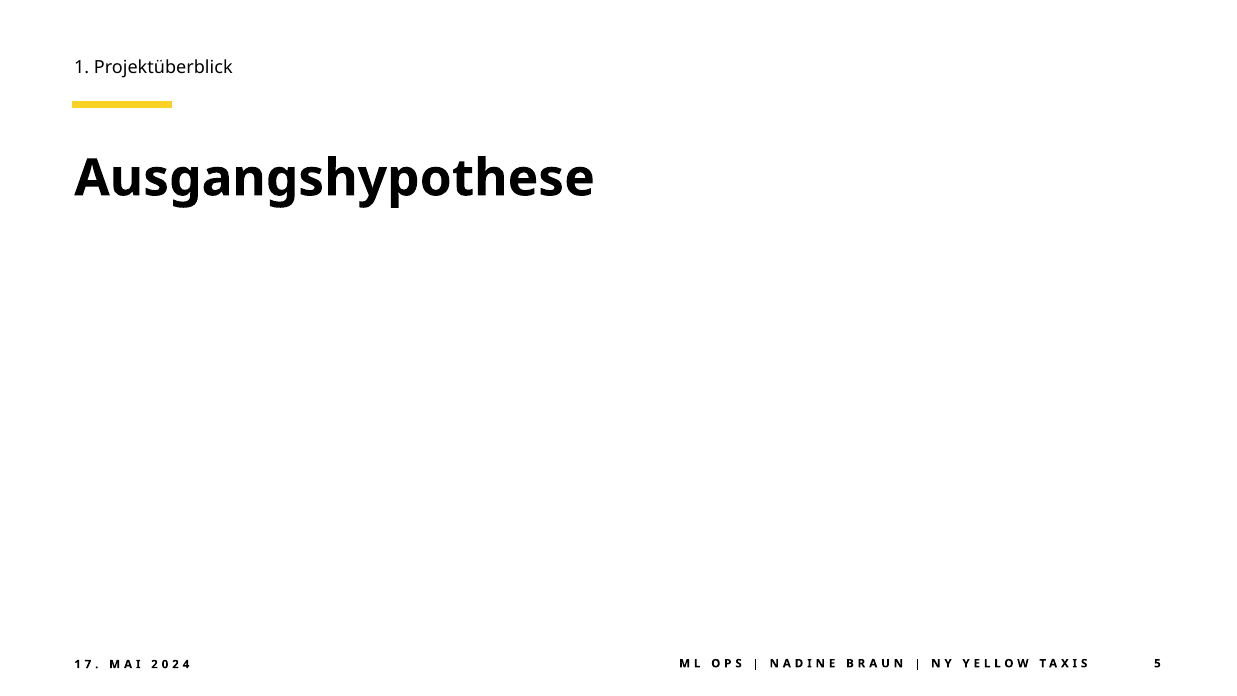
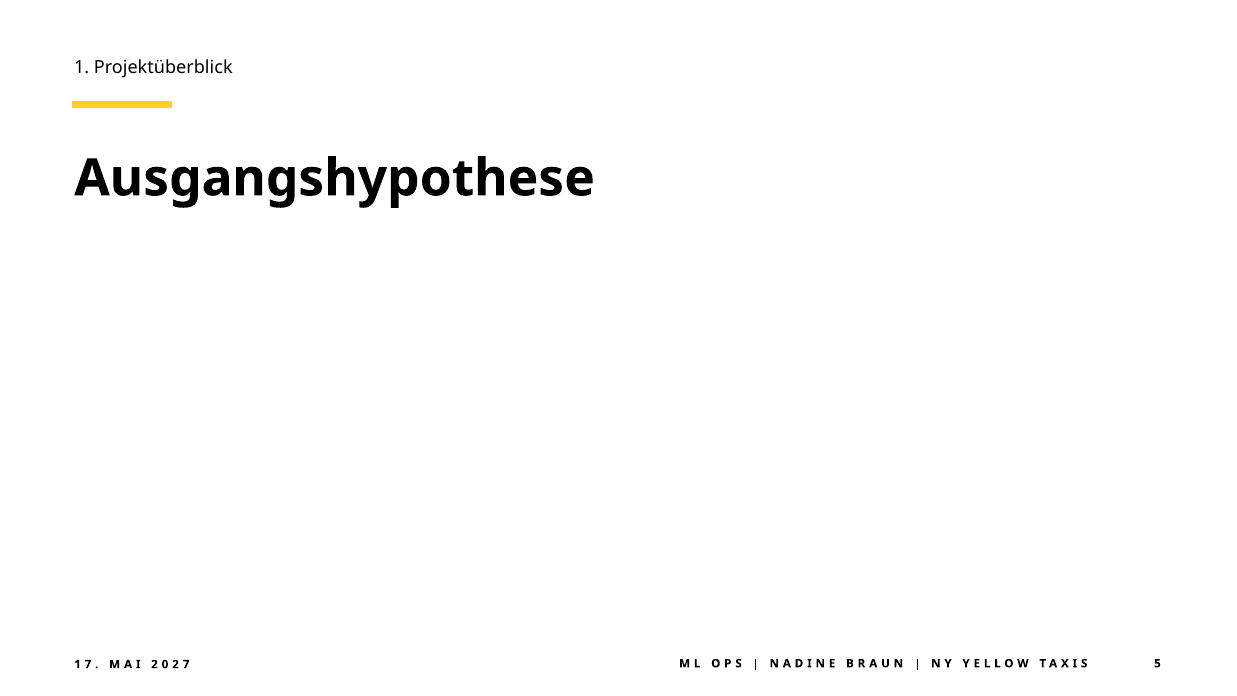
4: 4 -> 7 (186, 664)
